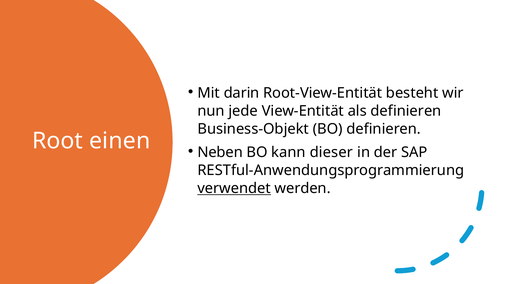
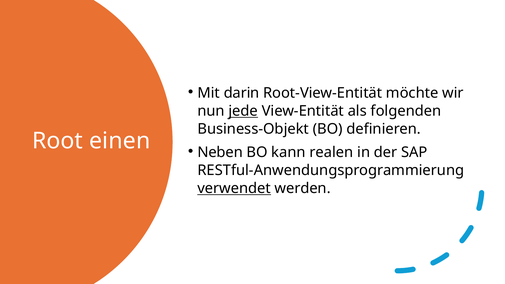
besteht: besteht -> möchte (412, 93)
jede underline: none -> present (243, 111)
als definieren: definieren -> folgenden (406, 111)
dieser: dieser -> realen (331, 152)
